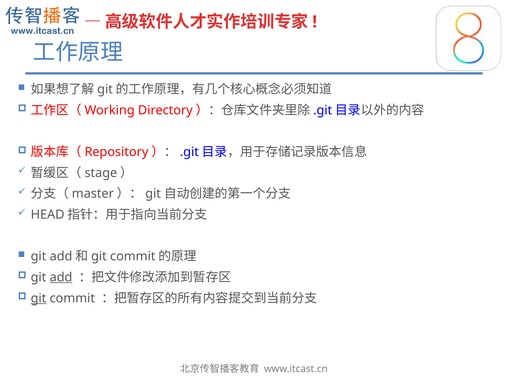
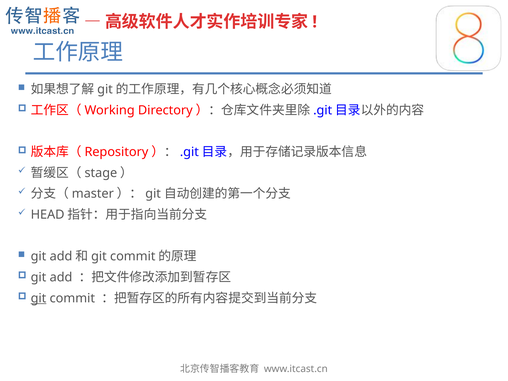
add underline: present -> none (61, 277)
